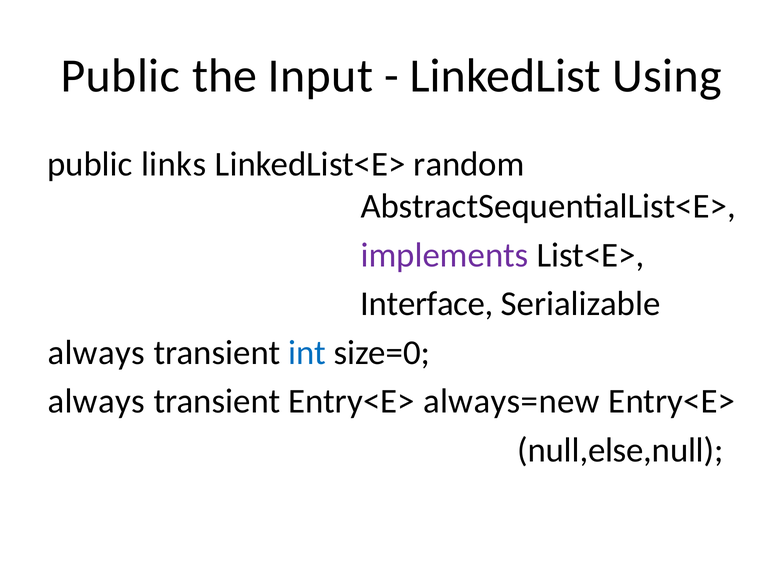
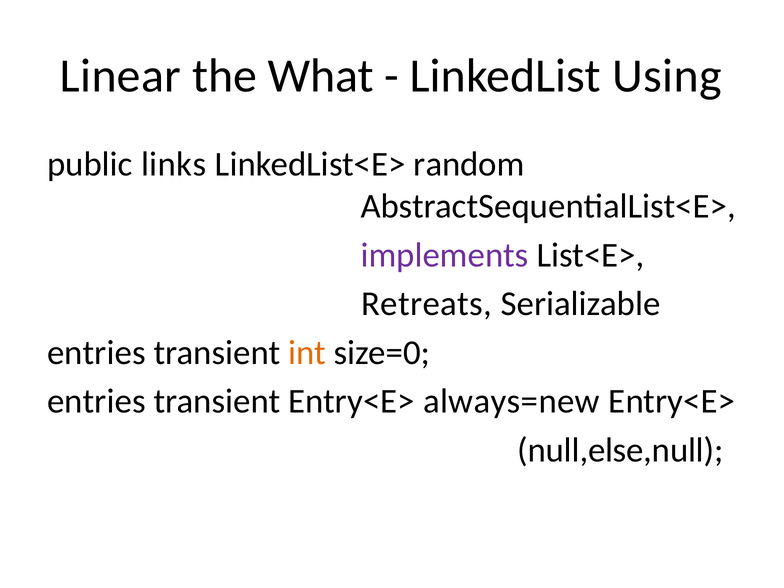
Public: Public -> Linear (120, 76)
Input: Input -> What (321, 76)
Interface: Interface -> Retreats (427, 304)
always: always -> entries (96, 353)
int colour: blue -> orange (307, 353)
always: always -> entries (96, 401)
